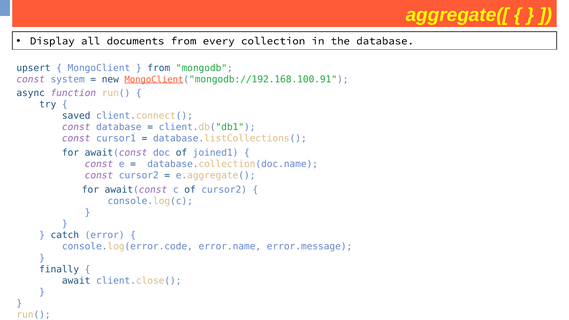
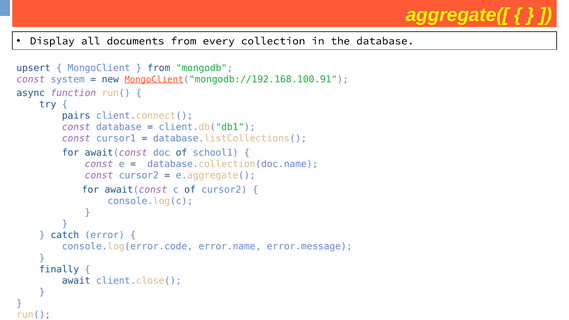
saved: saved -> pairs (76, 116)
joined1: joined1 -> school1 (216, 153)
